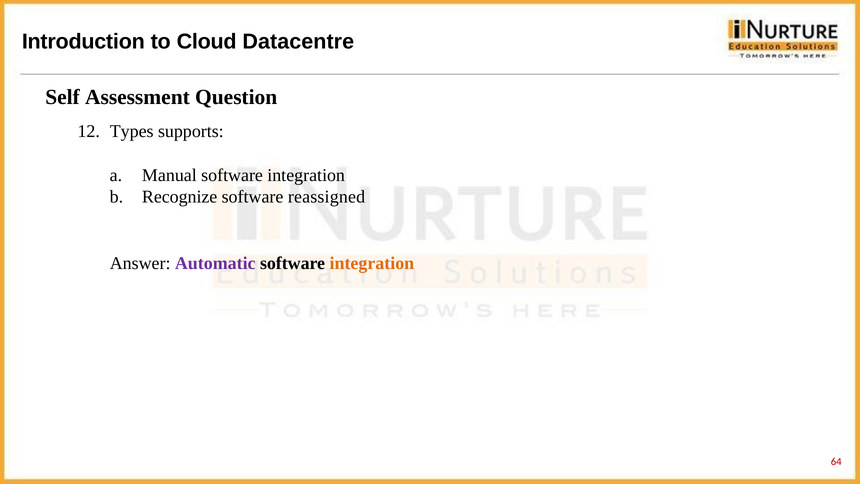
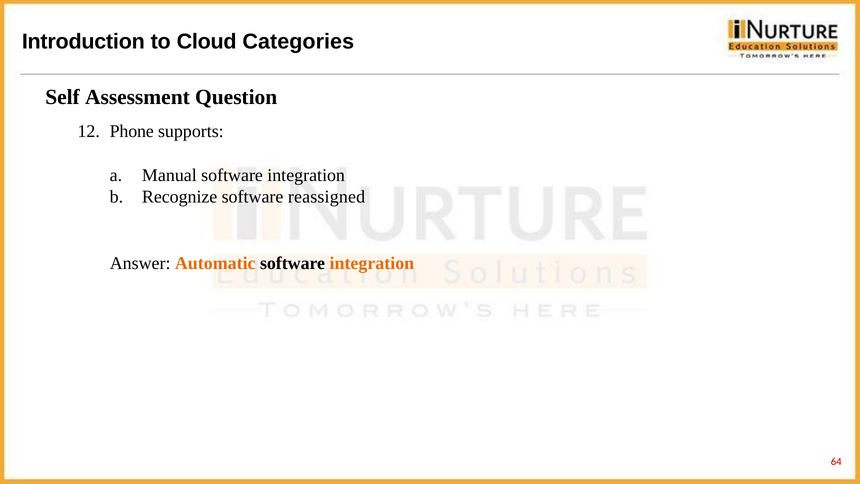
Datacentre: Datacentre -> Categories (298, 42)
Types: Types -> Phone (132, 131)
Automatic colour: purple -> orange (215, 263)
